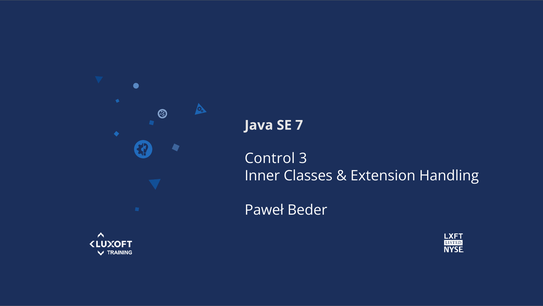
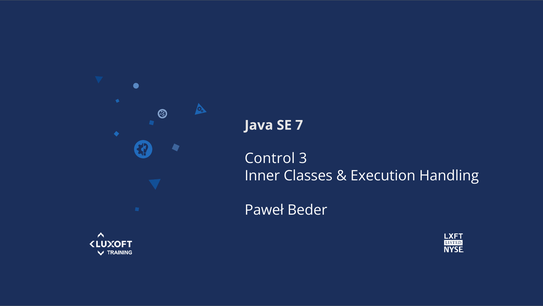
Extension: Extension -> Execution (383, 175)
